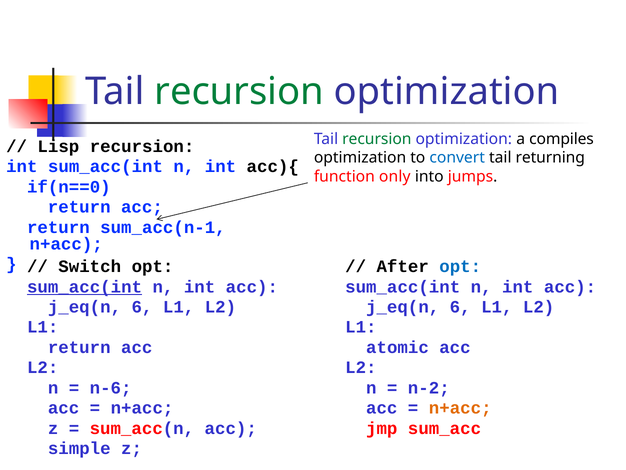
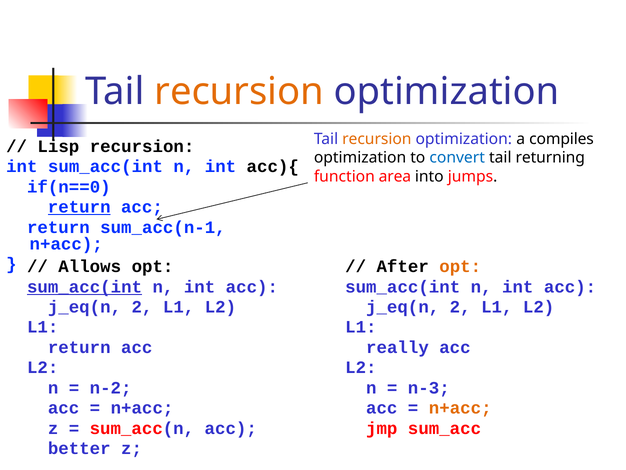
recursion colour: green -> orange (239, 91)
recursion colour: green -> orange (377, 139)
only: only -> area (395, 176)
return underline: none -> present (79, 207)
Switch: Switch -> Allows (90, 266)
opt colour: blue -> orange (460, 266)
6: 6 -> 2 (142, 307)
6: 6 -> 2 (460, 307)
atomic: atomic -> really (397, 347)
n-6: n-6 -> n-2 (111, 387)
n-2: n-2 -> n-3 (429, 387)
simple: simple -> better (79, 448)
